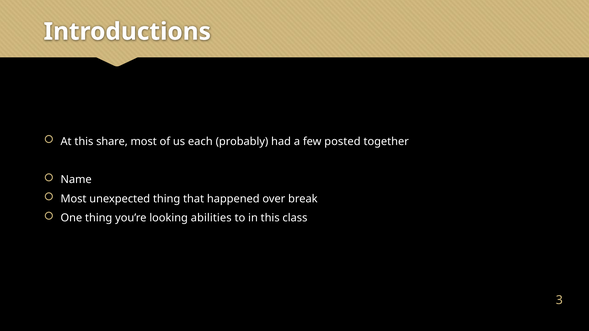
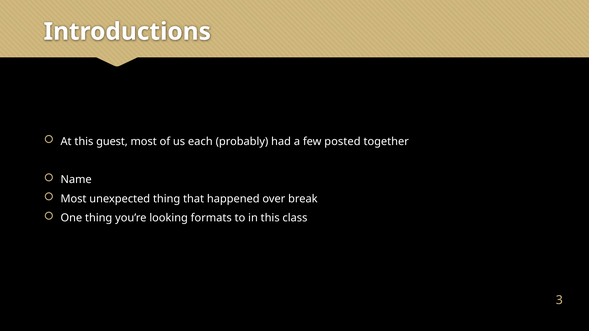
share: share -> guest (112, 142)
abilities: abilities -> formats (211, 218)
